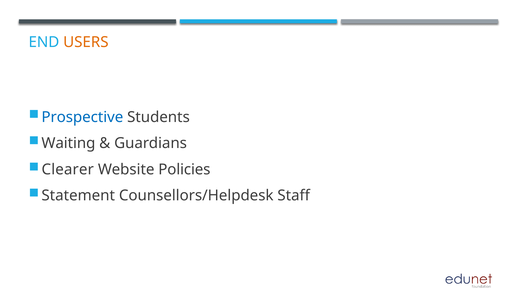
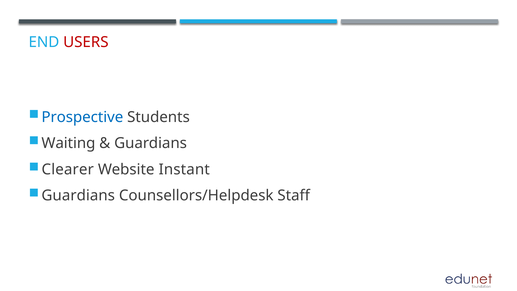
USERS colour: orange -> red (86, 42)
Policies: Policies -> Instant (184, 169)
Statement: Statement -> Guardians (78, 195)
